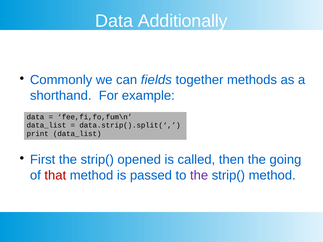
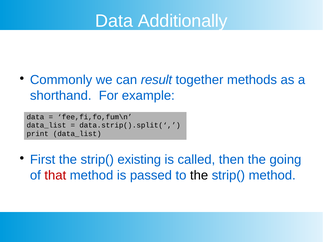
fields: fields -> result (156, 80)
opened: opened -> existing (139, 160)
the colour: purple -> black (199, 175)
